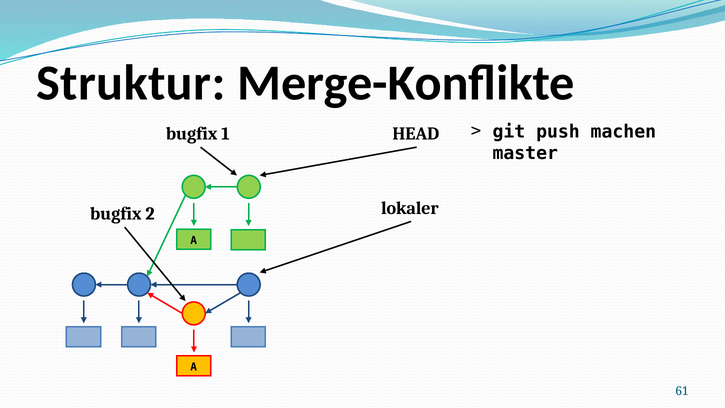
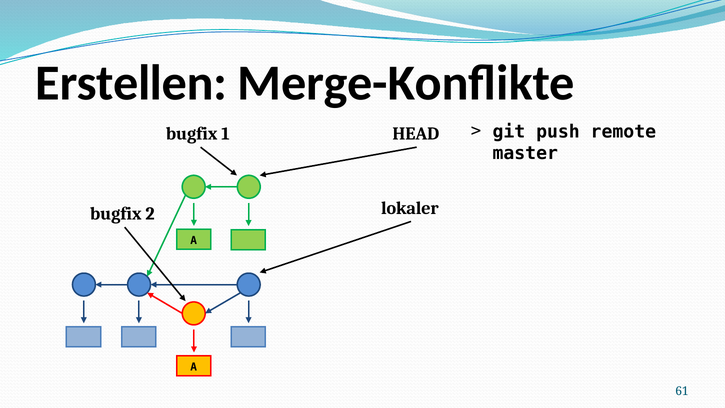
Struktur: Struktur -> Erstellen (131, 83)
machen: machen -> remote (623, 132)
